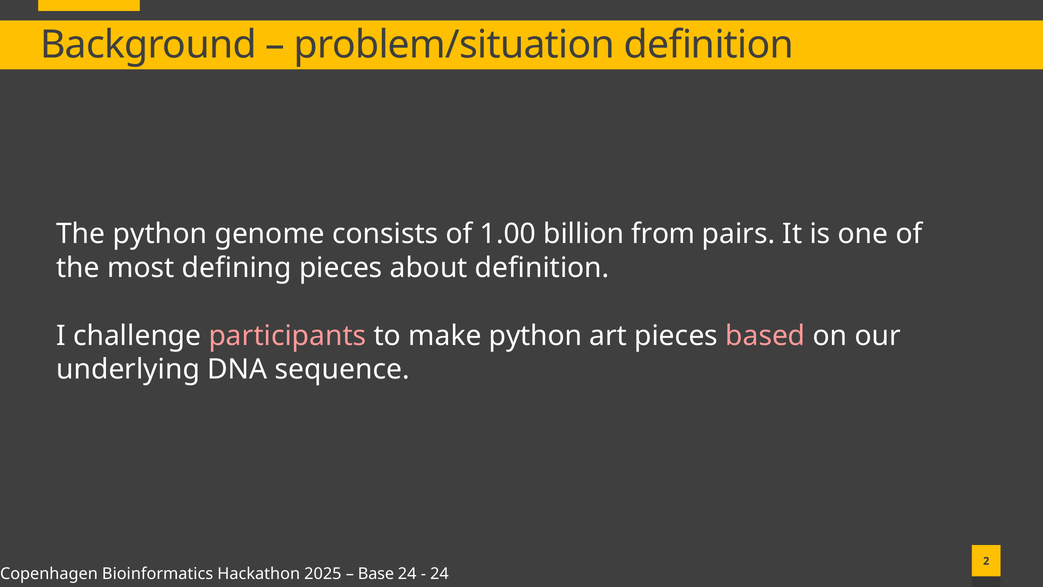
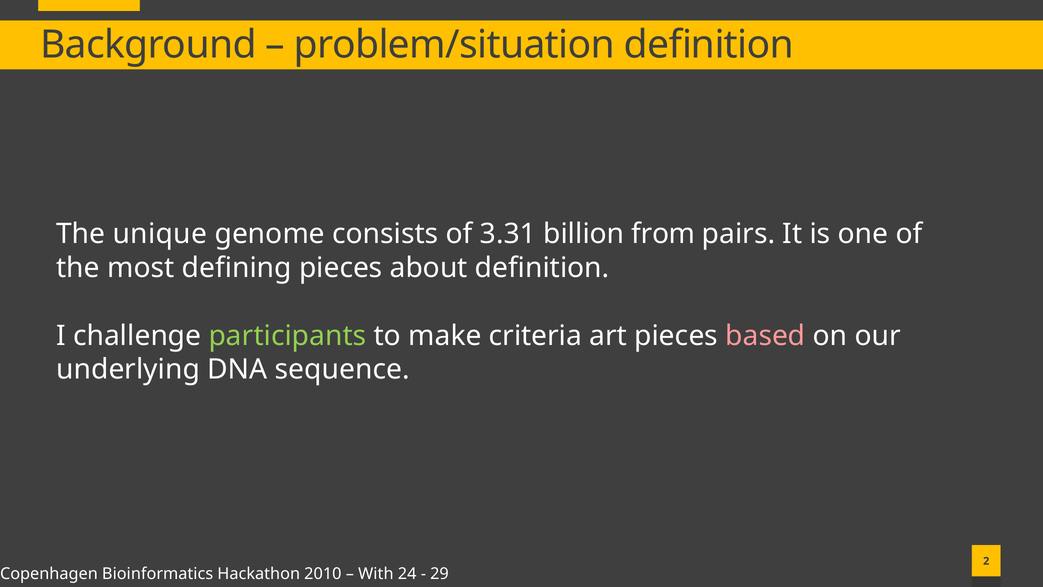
The python: python -> unique (160, 234)
1.00: 1.00 -> 3.31 (508, 234)
participants colour: pink -> light green (287, 336)
make python: python -> criteria (535, 336)
2025: 2025 -> 2010 (323, 574)
Base: Base -> With (376, 574)
24: 24 -> 29 (439, 574)
